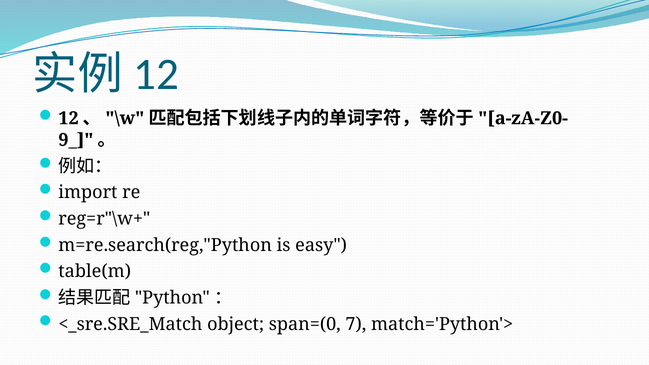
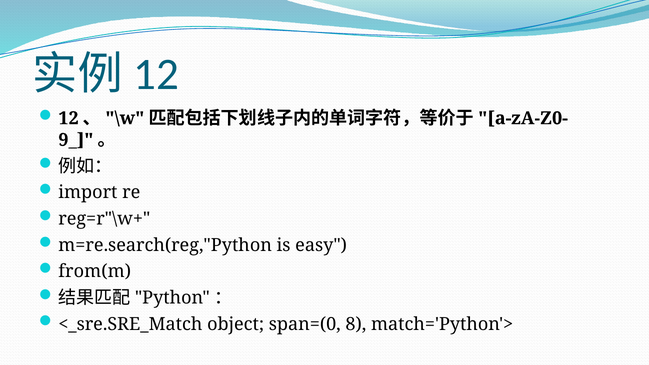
table(m: table(m -> from(m (95, 272)
7: 7 -> 8 (356, 324)
